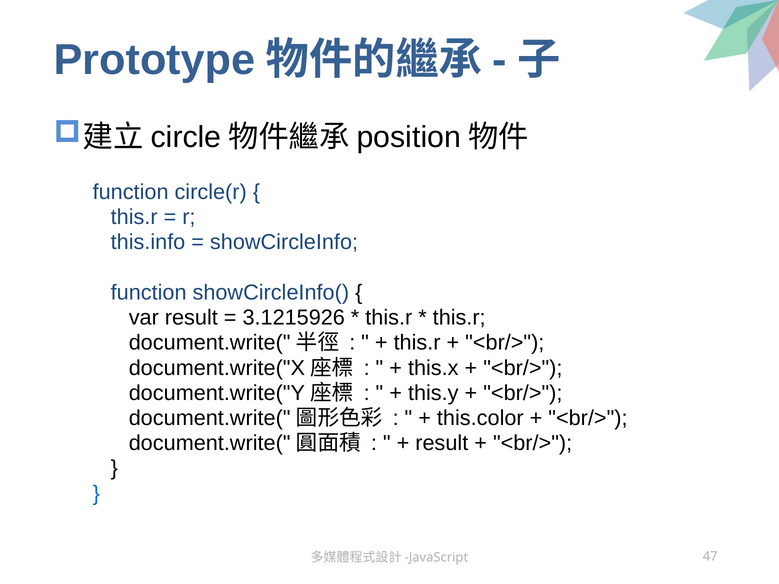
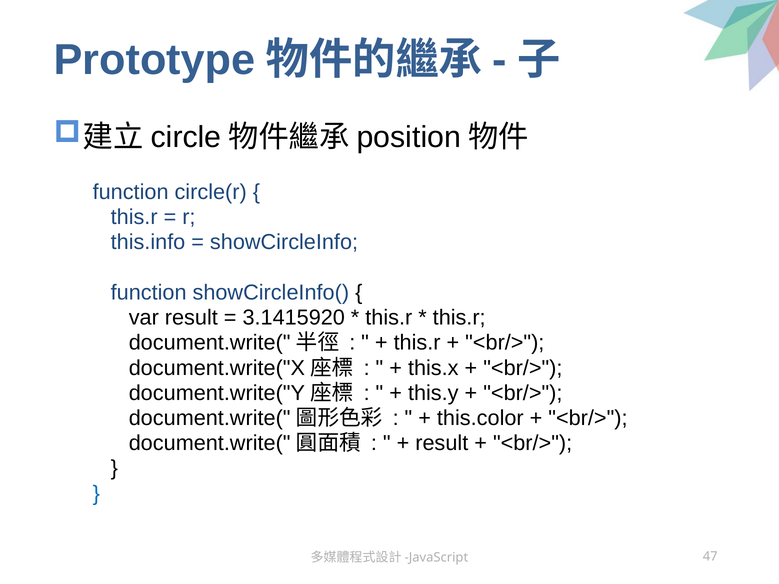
3.1215926: 3.1215926 -> 3.1415920 (294, 318)
